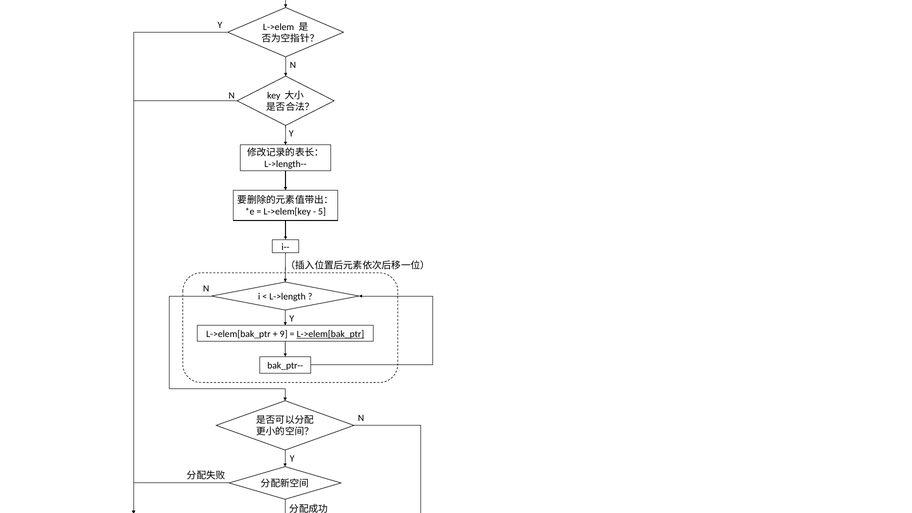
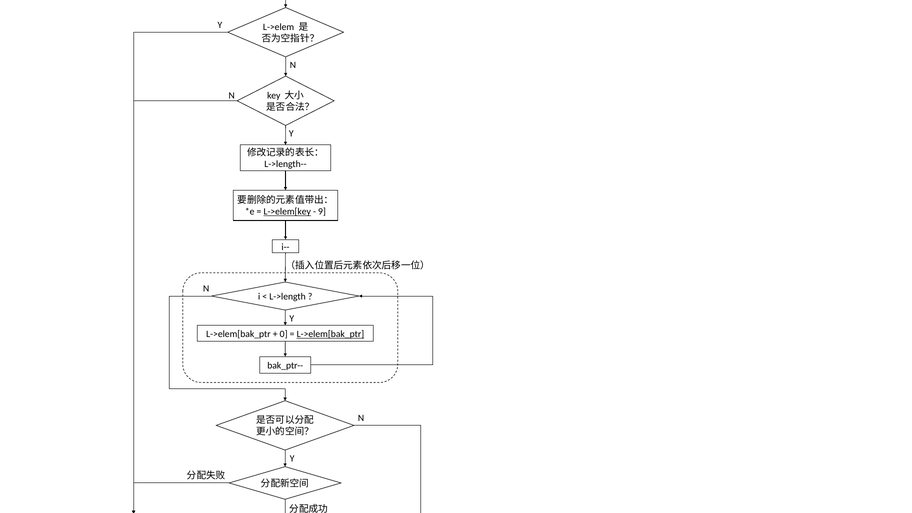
L->elem[key underline: none -> present (287, 212)
5: 5 -> 9 (322, 212)
9: 9 -> 0 (284, 334)
